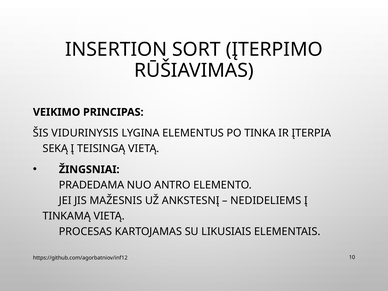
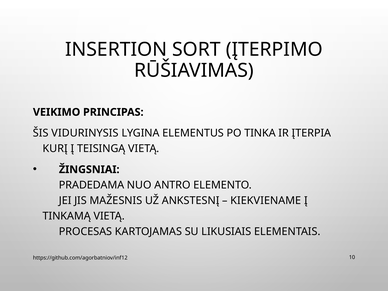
SEKĄ: SEKĄ -> KURĮ (55, 149)
NEDIDELIEMS: NEDIDELIEMS -> KIEKVIENAME (266, 201)
